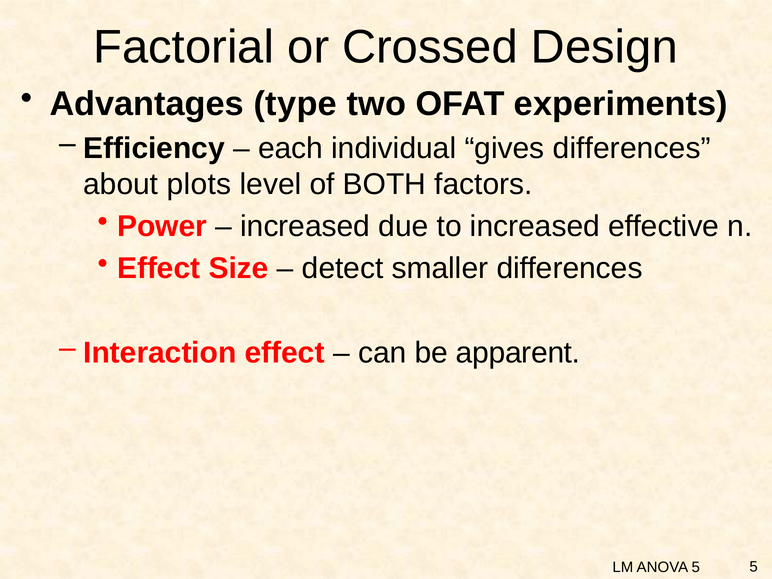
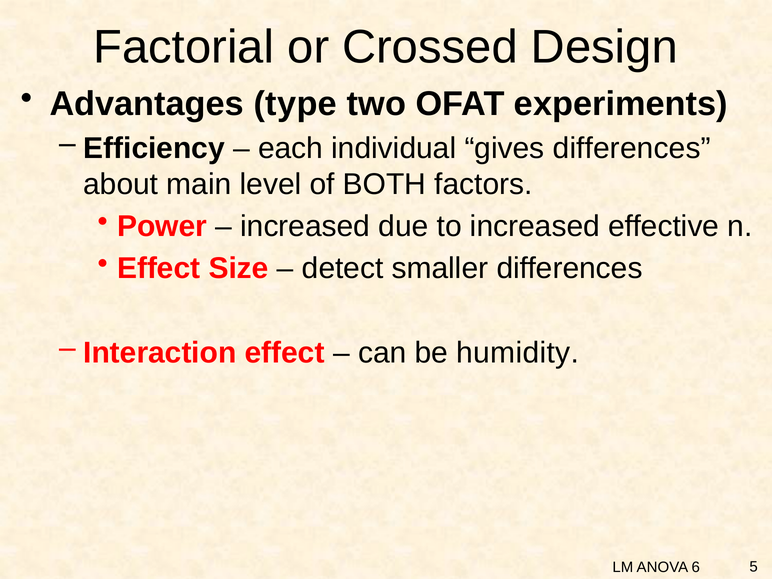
plots: plots -> main (199, 184)
apparent: apparent -> humidity (518, 353)
ANOVA 5: 5 -> 6 (696, 567)
